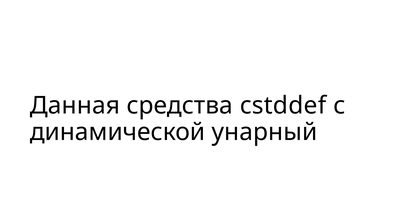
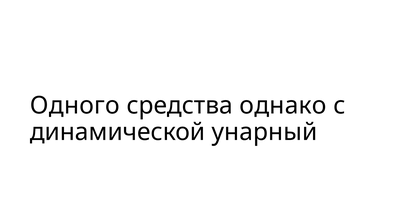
Данная: Данная -> Одного (75, 106)
cstddef: cstddef -> однако (283, 106)
